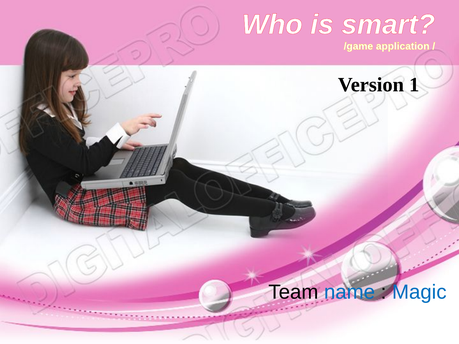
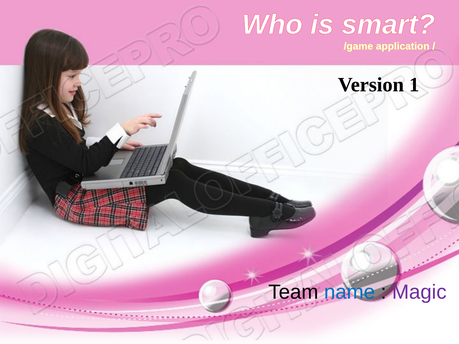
Magic colour: blue -> purple (419, 292)
